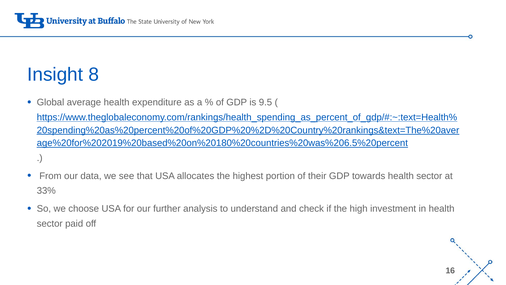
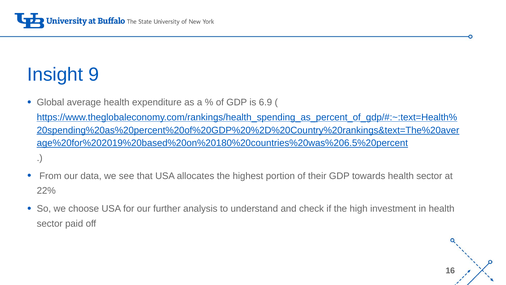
8: 8 -> 9 (94, 74)
9.5: 9.5 -> 6.9 (265, 102)
33%: 33% -> 22% (46, 190)
